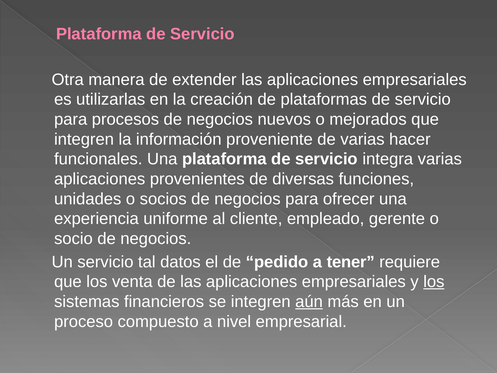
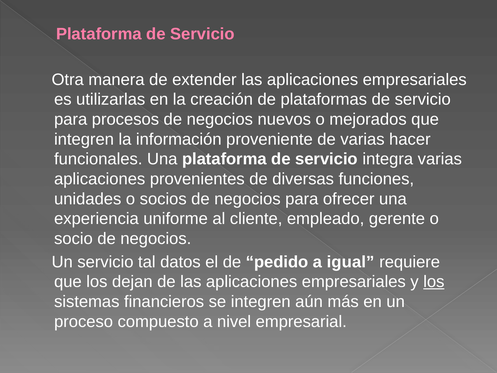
tener: tener -> igual (351, 262)
venta: venta -> dejan (132, 282)
aún underline: present -> none (309, 302)
